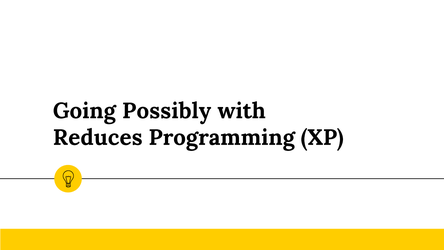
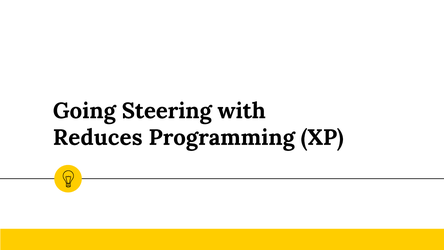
Possibly: Possibly -> Steering (167, 111)
